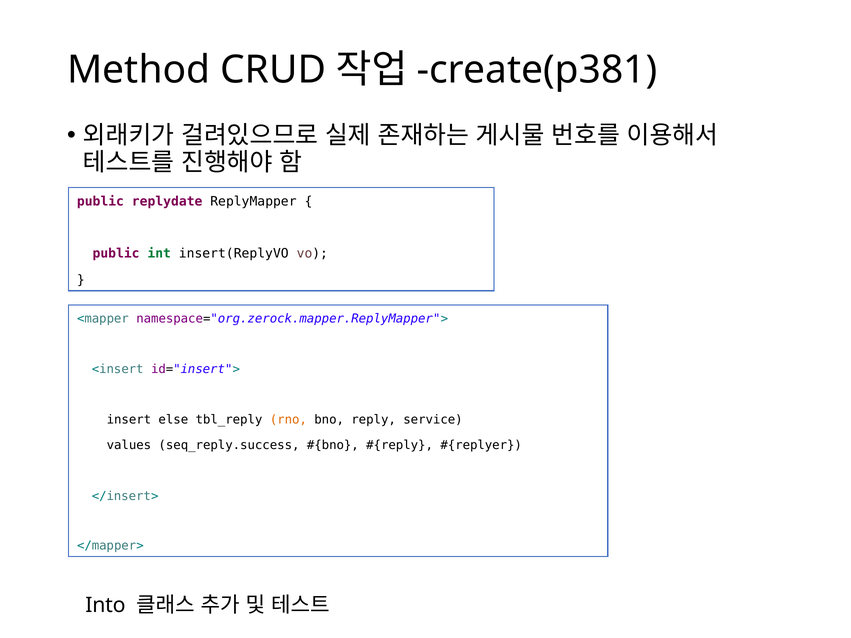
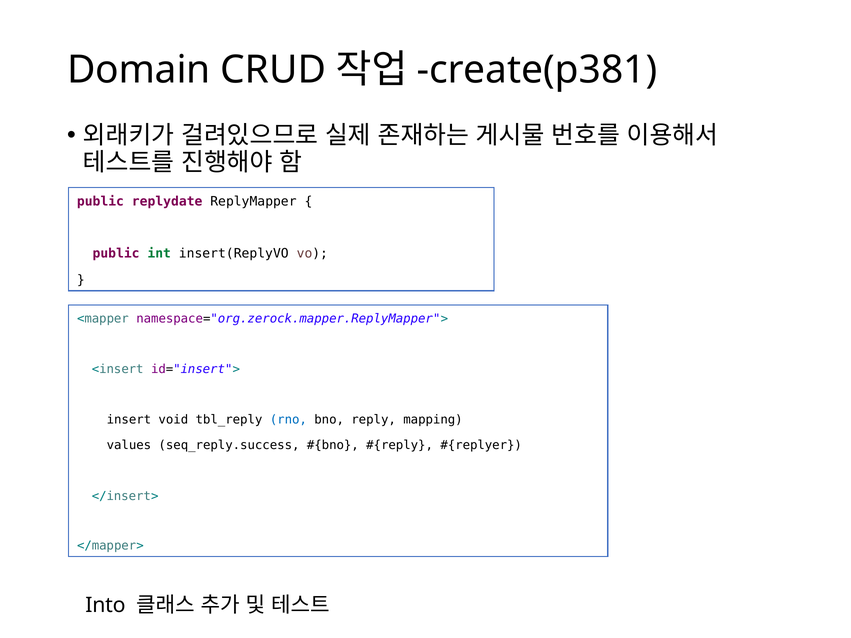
Method: Method -> Domain (139, 70)
else: else -> void (173, 420)
rno colour: orange -> blue (288, 420)
service: service -> mapping (433, 420)
